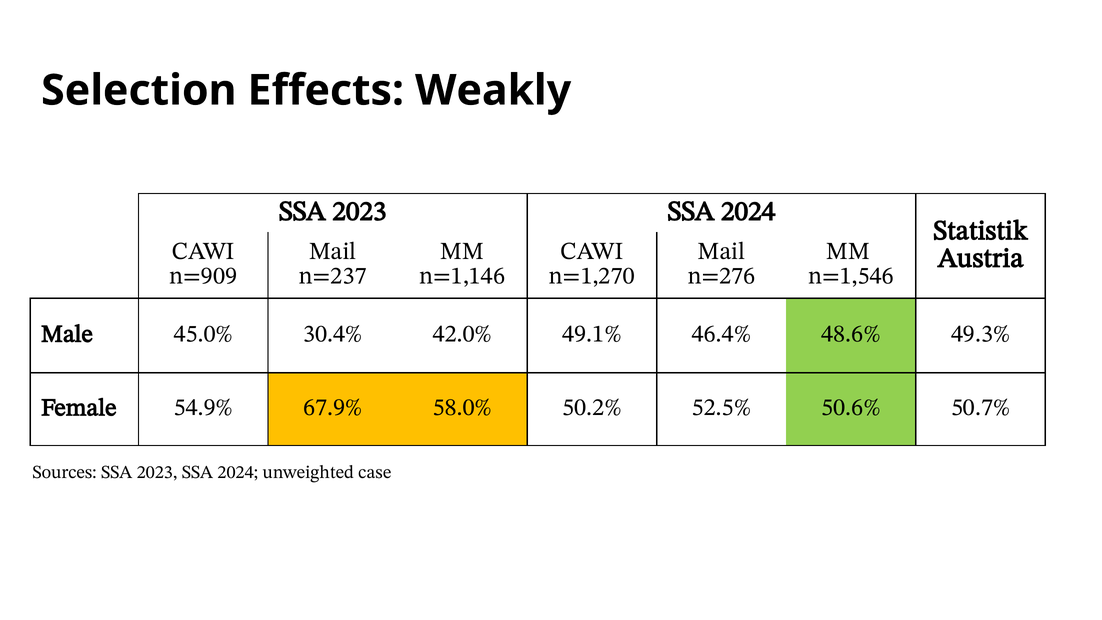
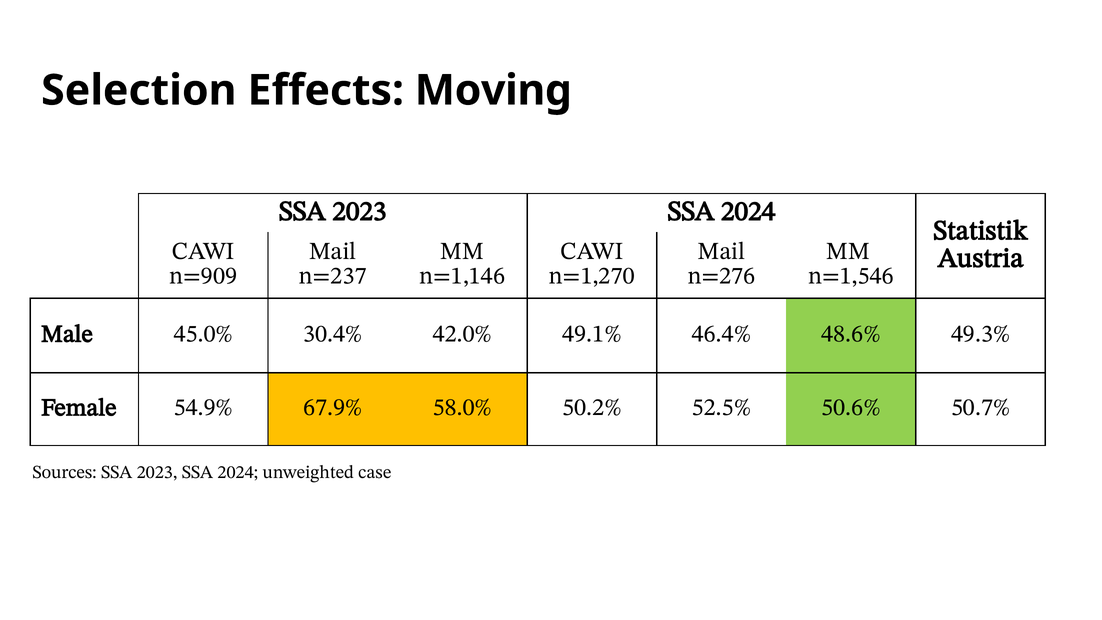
Weakly: Weakly -> Moving (493, 90)
